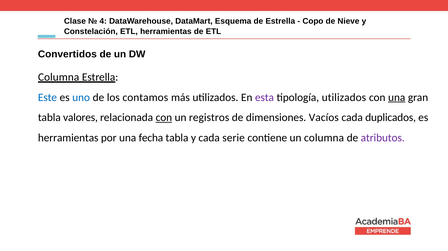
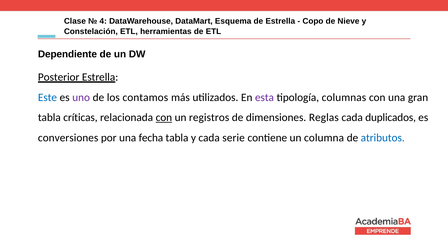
Convertidos: Convertidos -> Dependiente (67, 54)
Columna: Columna -> Posterior (59, 77)
uno colour: blue -> purple (81, 97)
tipología utilizados: utilizados -> columnas (344, 97)
una underline: present -> none (397, 97)
valores: valores -> críticas (80, 117)
Vacíos: Vacíos -> Reglas (324, 117)
herramientas: herramientas -> conversiones (68, 138)
atributos colour: purple -> blue (383, 138)
